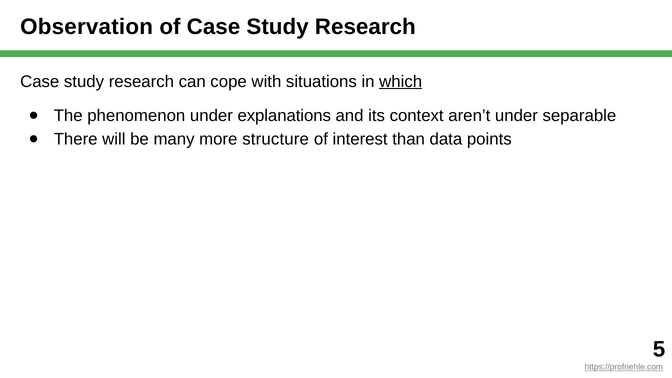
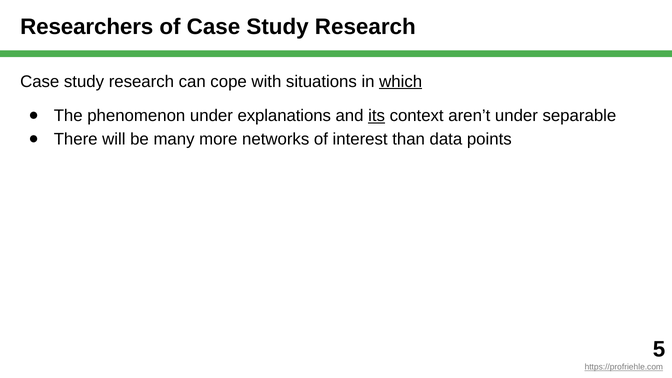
Observation: Observation -> Researchers (87, 27)
its underline: none -> present (377, 116)
structure: structure -> networks (276, 139)
